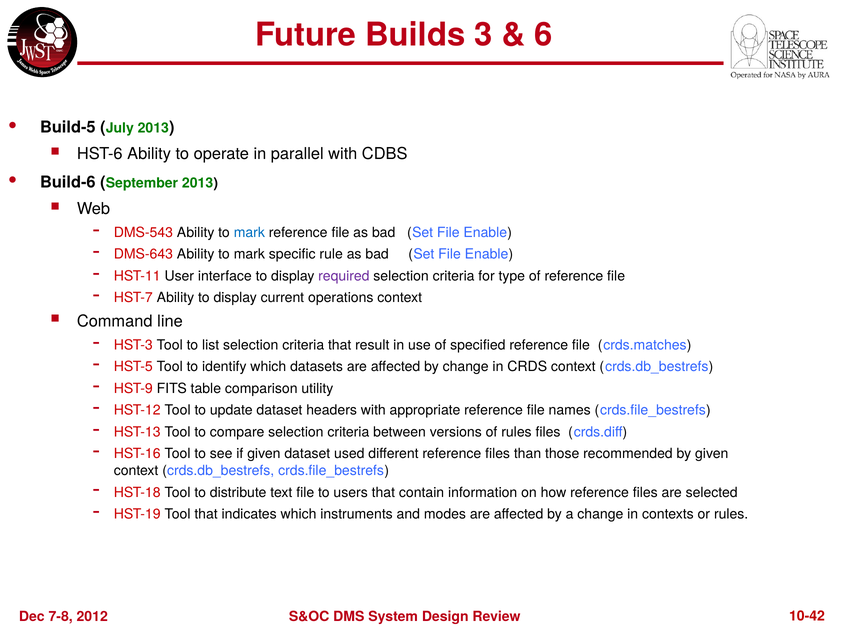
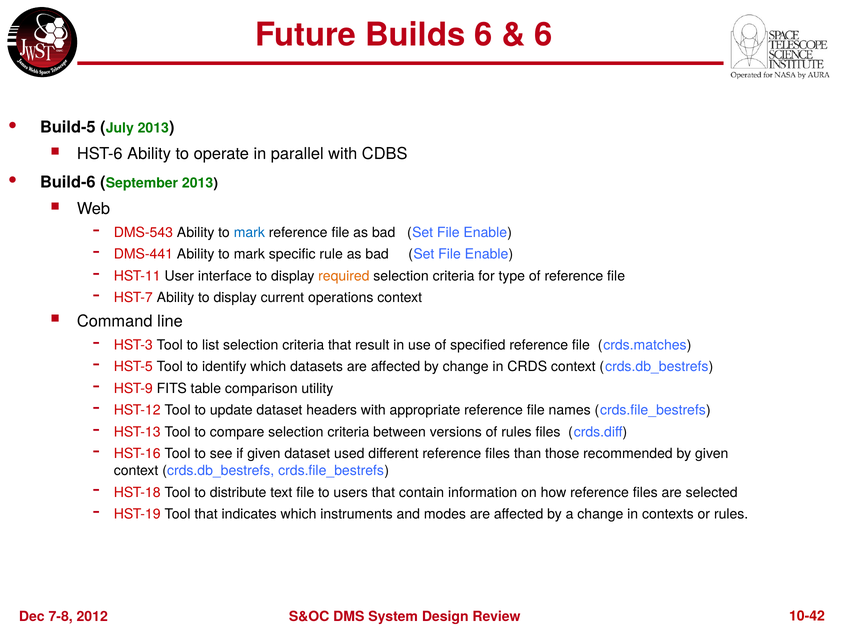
Builds 3: 3 -> 6 (483, 35)
DMS-643: DMS-643 -> DMS-441 (143, 254)
required colour: purple -> orange (344, 276)
